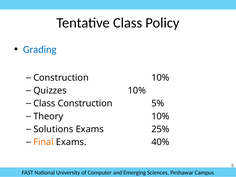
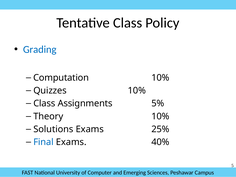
Construction: Construction -> Computation (61, 78)
Class Construction: Construction -> Assignments (85, 103)
Final colour: orange -> blue (43, 142)
